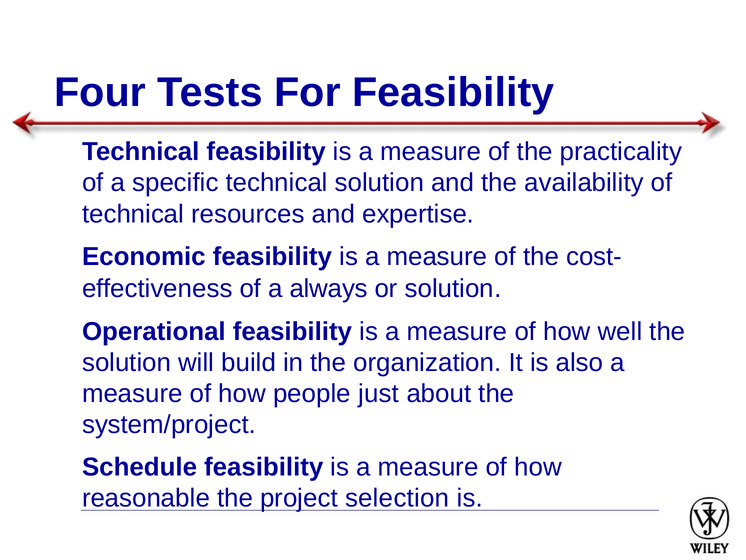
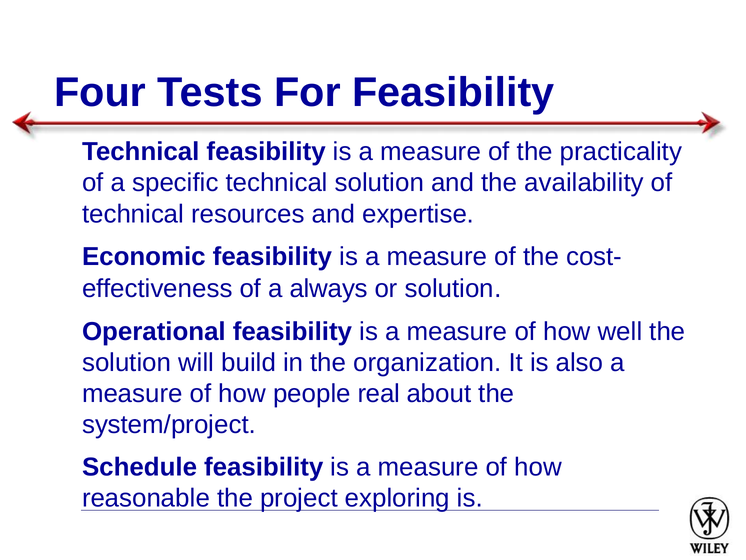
just: just -> real (379, 393)
selection: selection -> exploring (397, 498)
